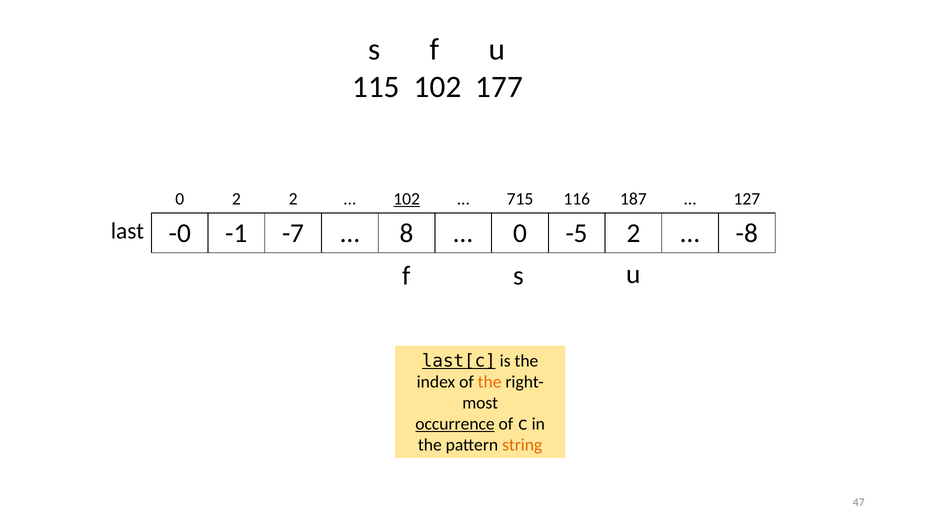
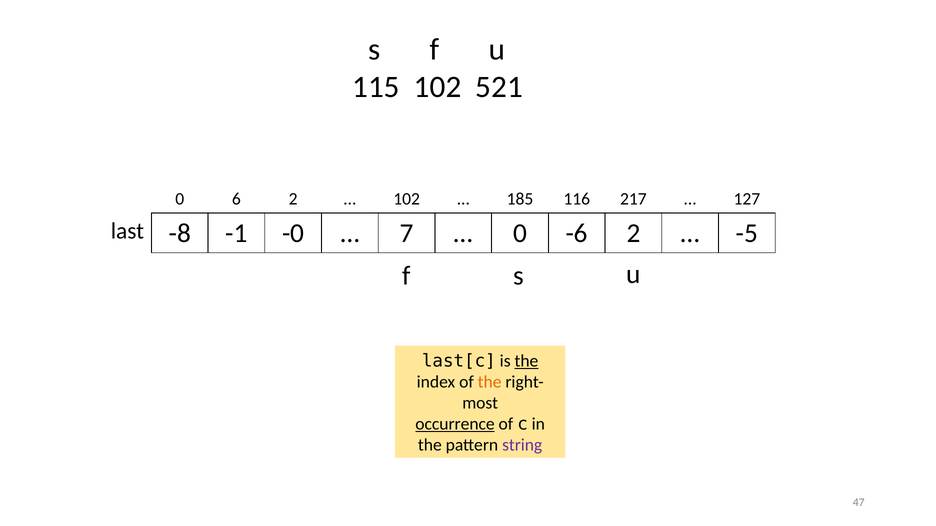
177: 177 -> 521 (499, 87)
0 2: 2 -> 6 (236, 199)
102 underline: present -> none (407, 199)
715: 715 -> 185 (520, 199)
187: 187 -> 217 (633, 199)
-0: -0 -> -8 (180, 234)
-7: -7 -> -0 (293, 234)
8: 8 -> 7 (407, 234)
-5: -5 -> -6 (577, 234)
-8: -8 -> -5 (747, 234)
last[c underline: present -> none (459, 361)
the underline: none -> present (526, 361)
string colour: orange -> purple (522, 446)
